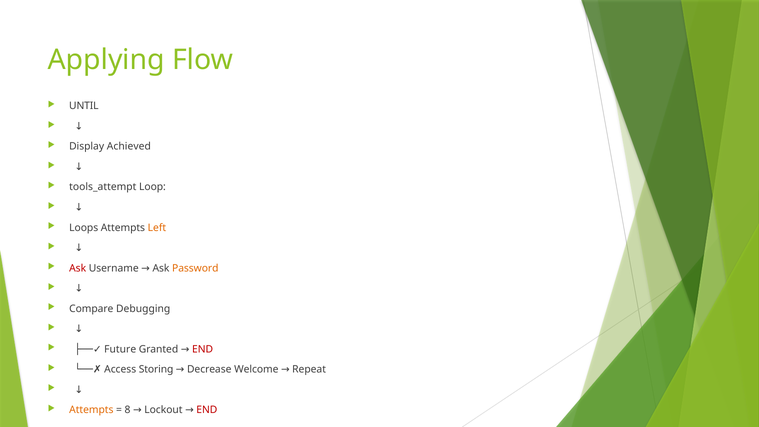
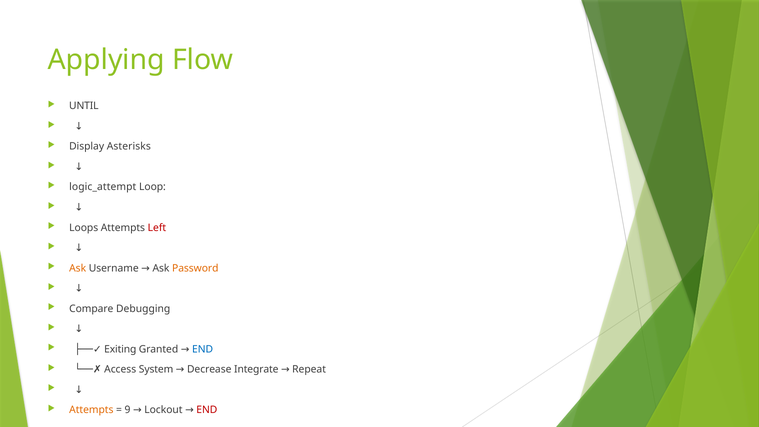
Achieved: Achieved -> Asterisks (129, 147)
tools_attempt: tools_attempt -> logic_attempt (103, 187)
Left colour: orange -> red (157, 228)
Ask colour: red -> orange (78, 268)
Future: Future -> Exiting (120, 349)
END colour: red -> blue (203, 349)
Storing: Storing -> System (156, 369)
Welcome: Welcome -> Integrate (256, 369)
8: 8 -> 9 (127, 410)
